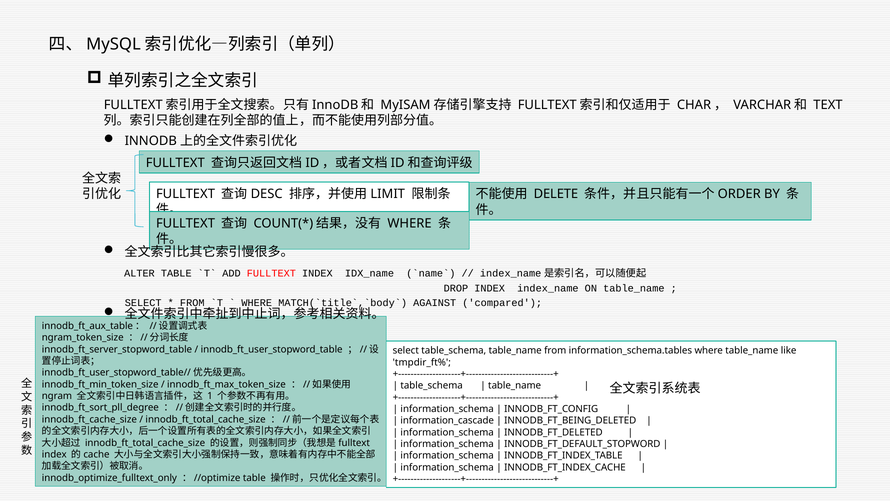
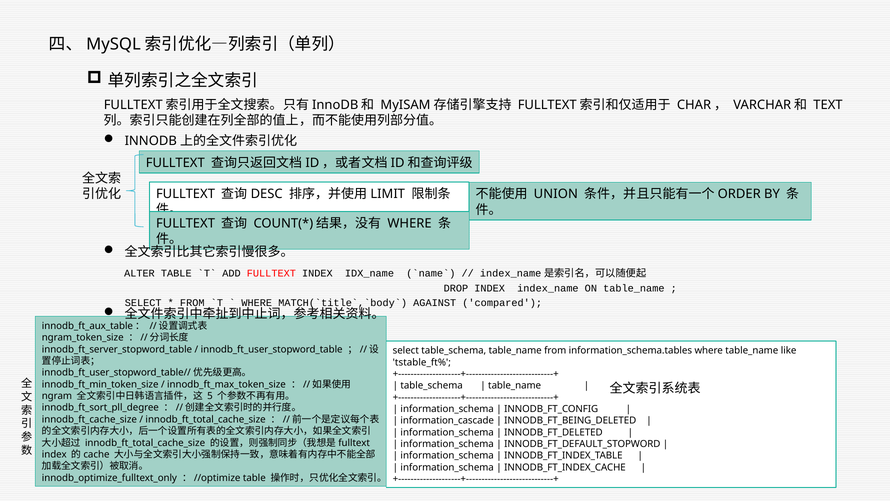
DELETE: DELETE -> UNION (556, 194)
tmpdir_ft%: tmpdir_ft% -> tstable_ft% (422, 362)
1: 1 -> 5 (210, 396)
